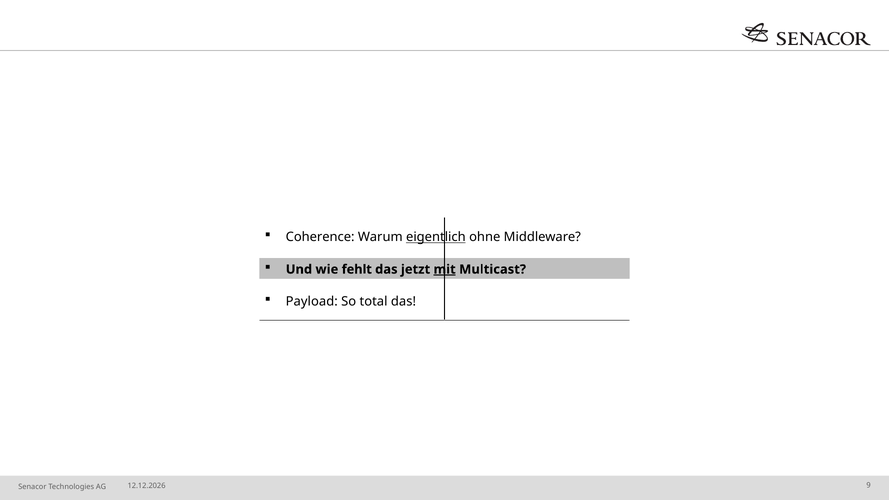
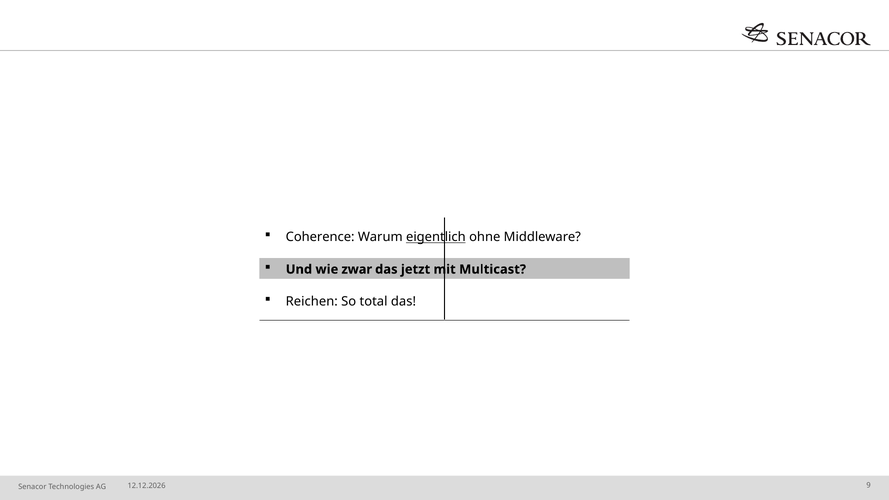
fehlt: fehlt -> zwar (357, 269)
mit underline: present -> none (445, 269)
Payload: Payload -> Reichen (312, 302)
